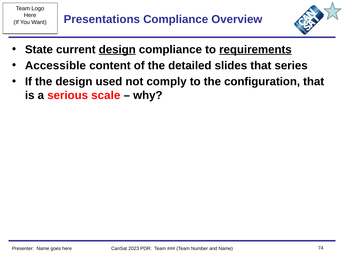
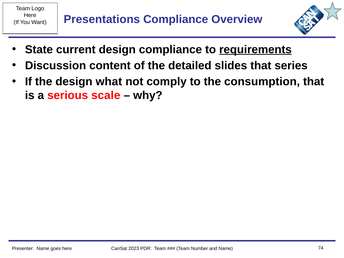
design underline: present -> none (117, 50)
Accessible: Accessible -> Discussion (56, 66)
used: used -> what (109, 82)
configuration: configuration -> consumption (262, 82)
